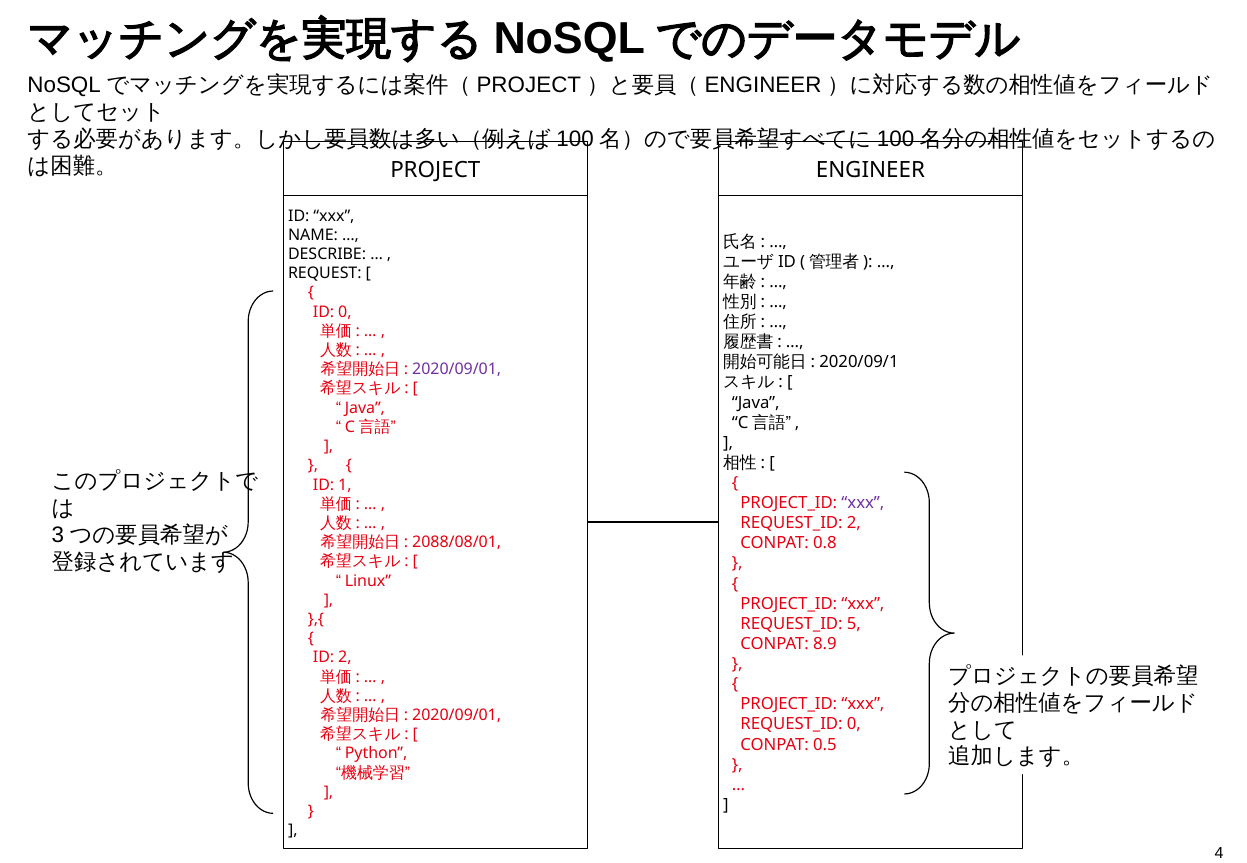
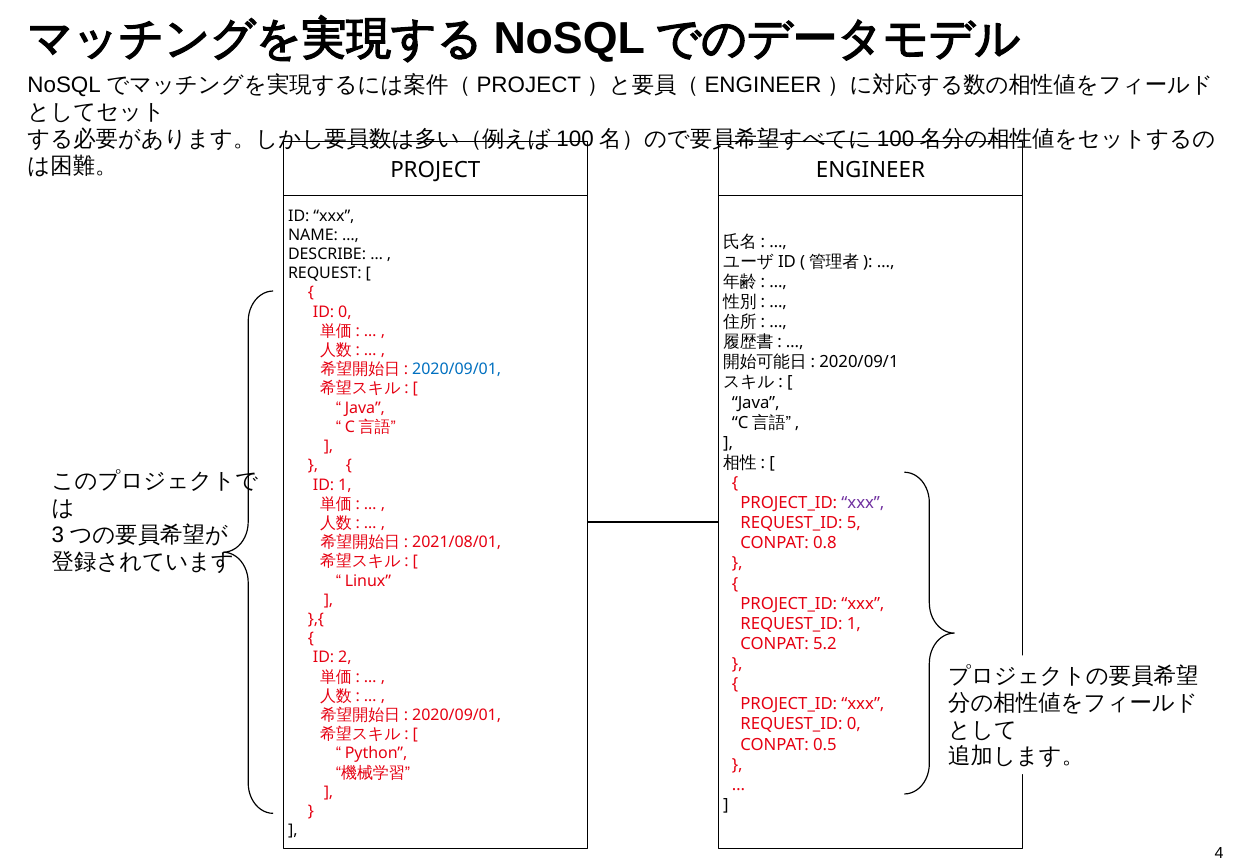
2020/09/01 colour: purple -> blue (457, 370)
REQUEST_ID 2: 2 -> 5 (854, 523)
2088/08/01: 2088/08/01 -> 2021/08/01 (457, 543)
REQUEST_ID 5: 5 -> 1 (854, 624)
8.9: 8.9 -> 5.2 (825, 644)
